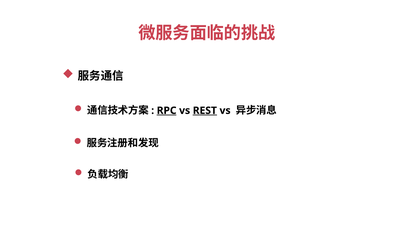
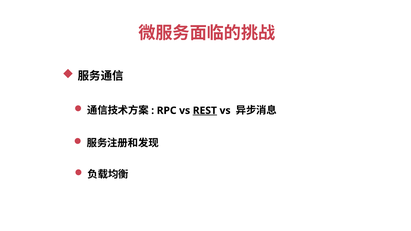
RPC underline: present -> none (167, 111)
